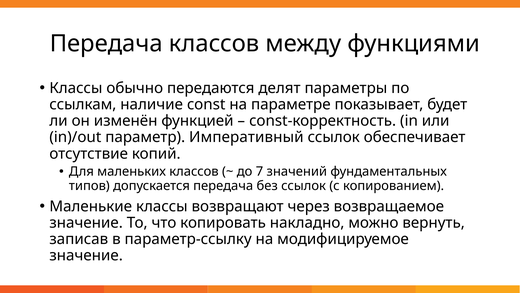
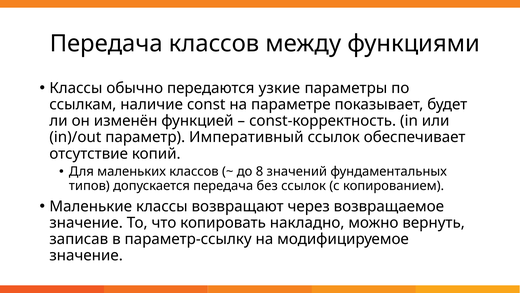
делят: делят -> узкие (279, 88)
7: 7 -> 8 (259, 171)
